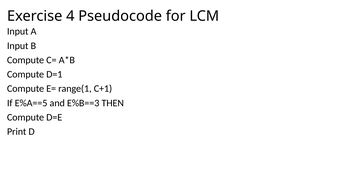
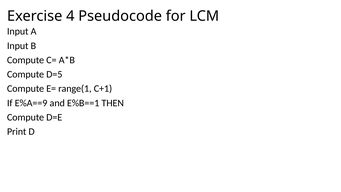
D=1: D=1 -> D=5 (54, 74)
E%A==5: E%A==5 -> E%A==9 (31, 103)
E%B==3: E%B==3 -> E%B==1 (83, 103)
